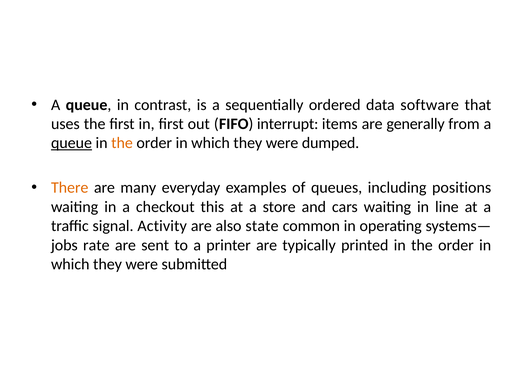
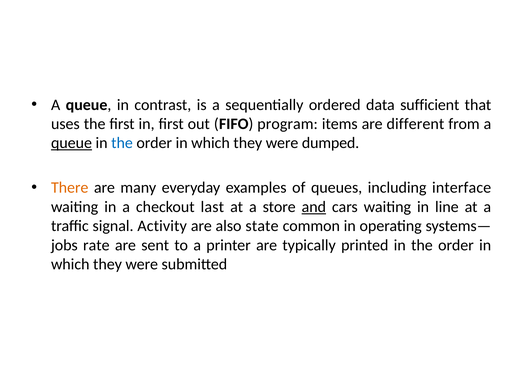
software: software -> sufficient (430, 105)
interrupt: interrupt -> program (288, 124)
generally: generally -> different (415, 124)
the colour: orange -> blue (122, 143)
positions: positions -> interface (462, 188)
this: this -> last (212, 207)
and underline: none -> present (314, 207)
